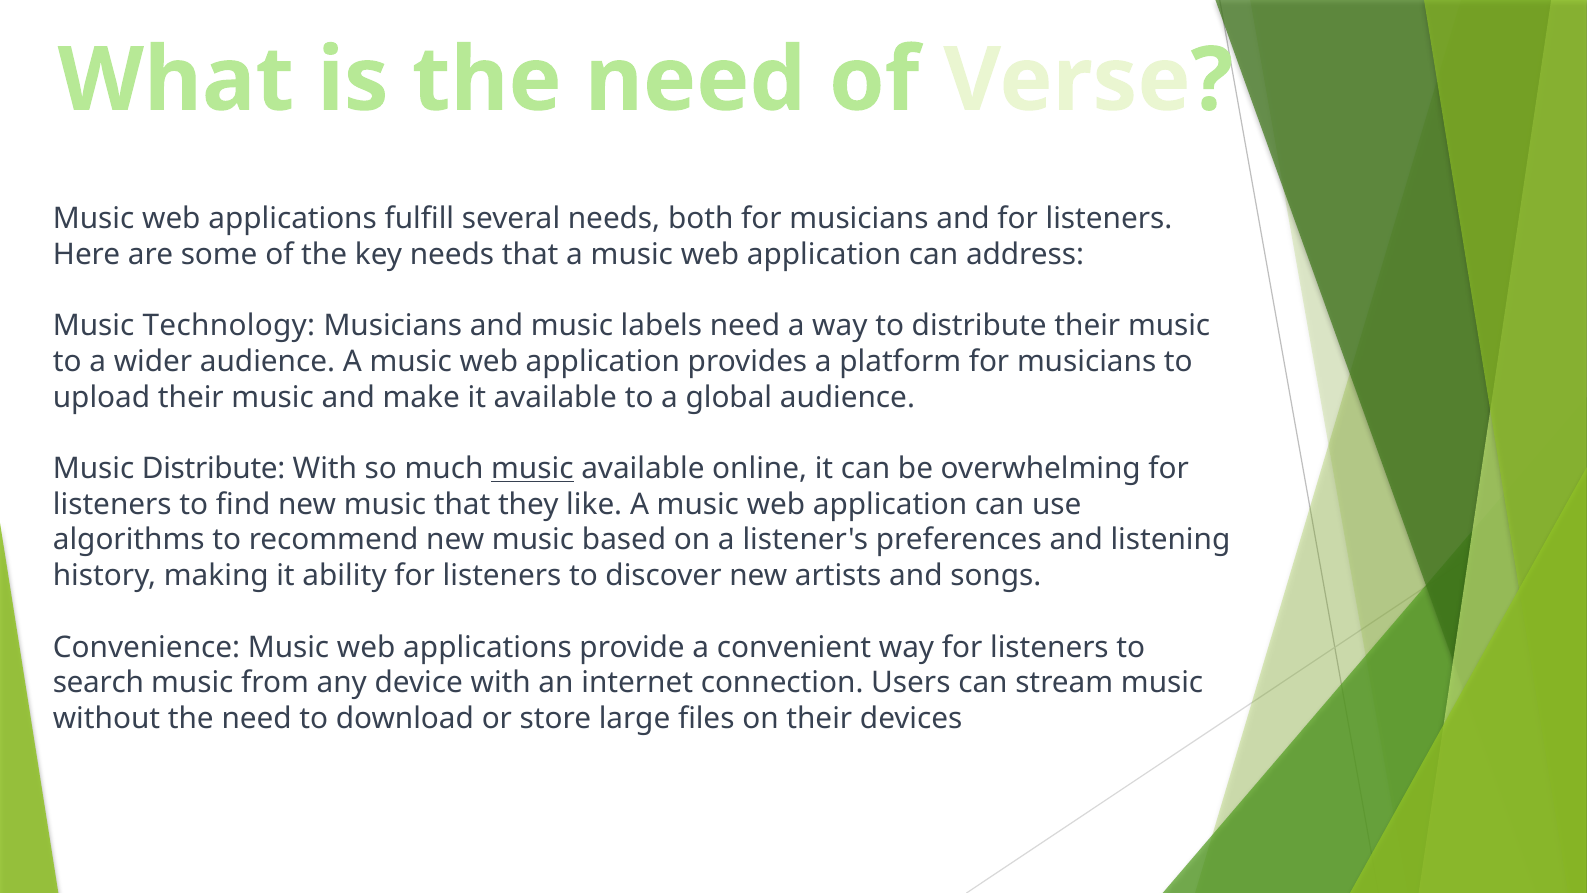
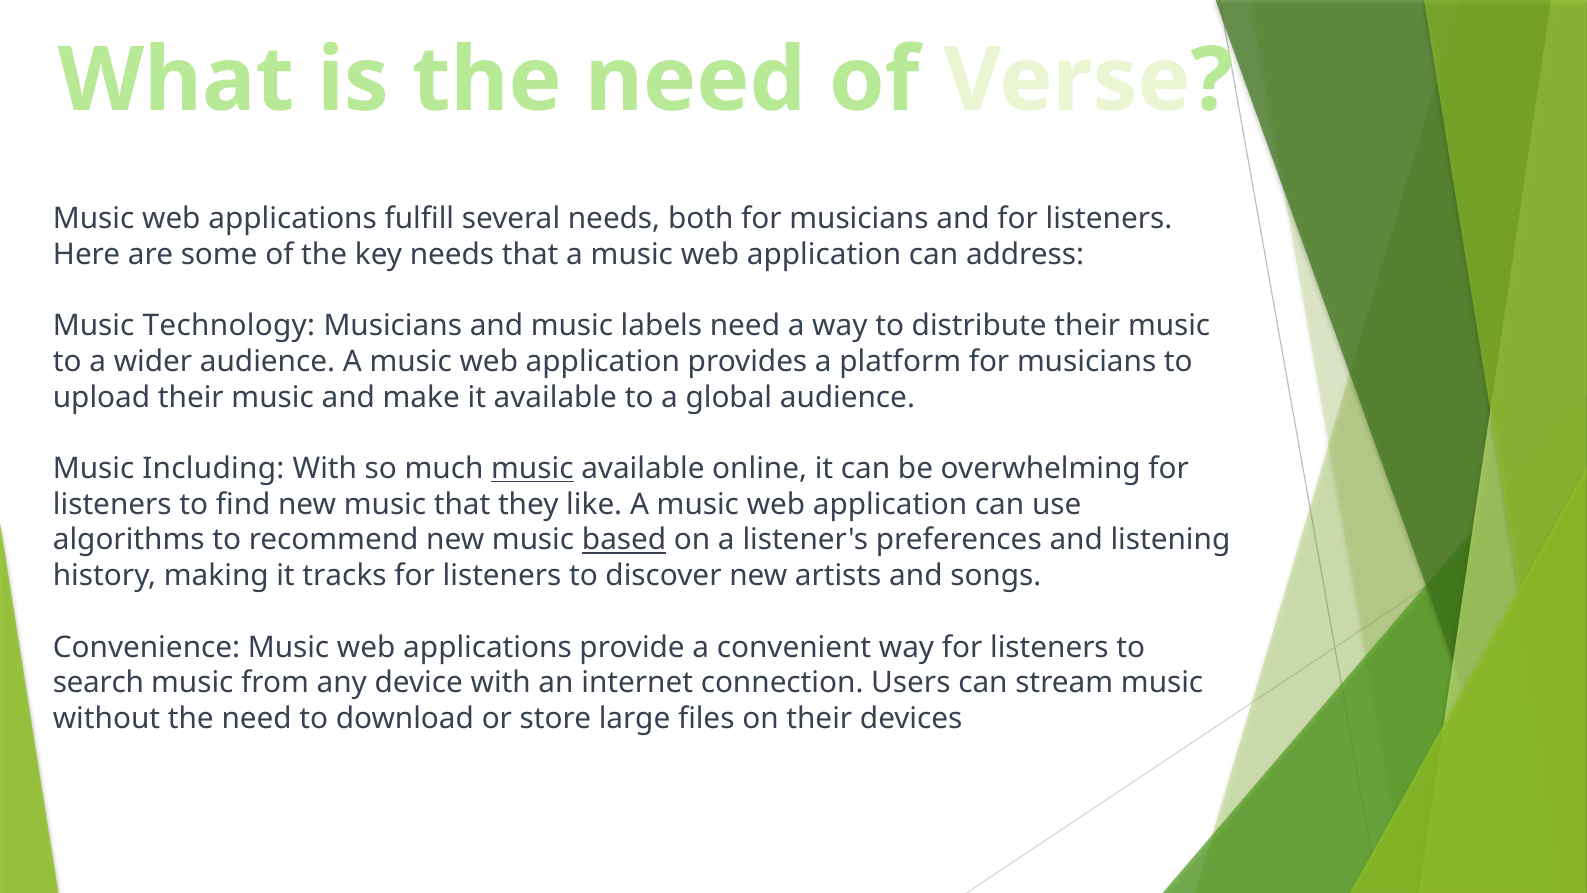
Music Distribute: Distribute -> Including (213, 468)
based underline: none -> present (624, 540)
ability: ability -> tracks (345, 576)
